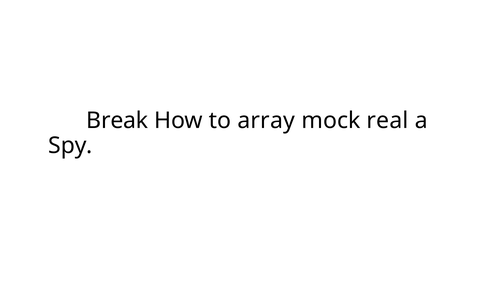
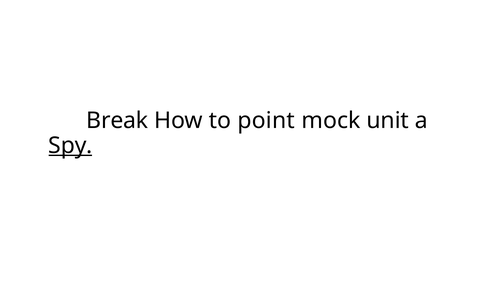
array: array -> point (266, 121)
real: real -> unit (388, 121)
Spy underline: none -> present (70, 145)
